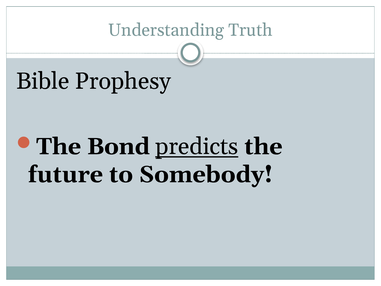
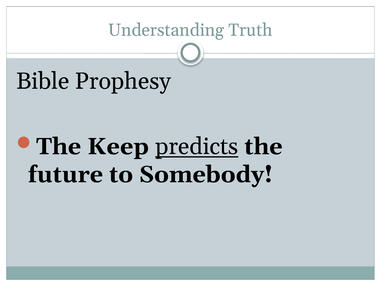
Bond: Bond -> Keep (118, 146)
